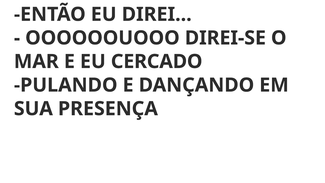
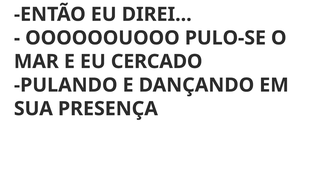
DIREI-SE: DIREI-SE -> PULO-SE (225, 38)
